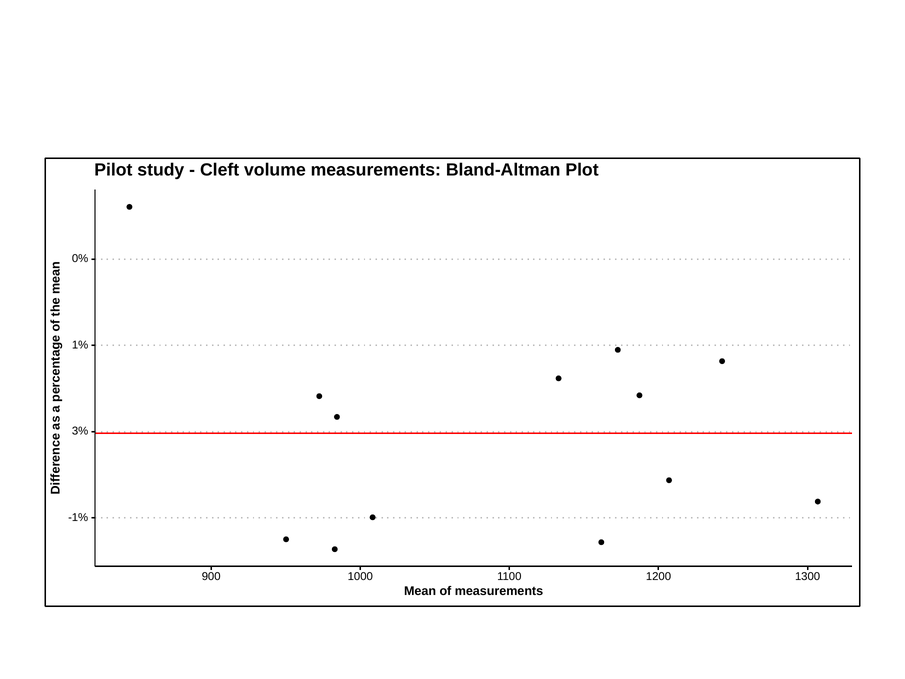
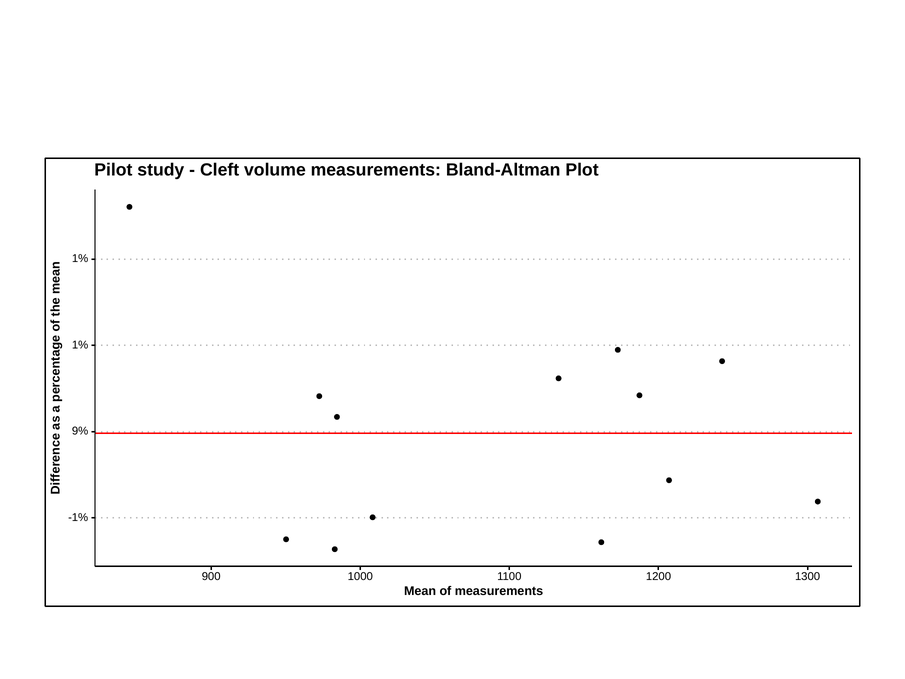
0%: 0% -> 1% (80, 258)
3%: 3% -> 9% (80, 431)
